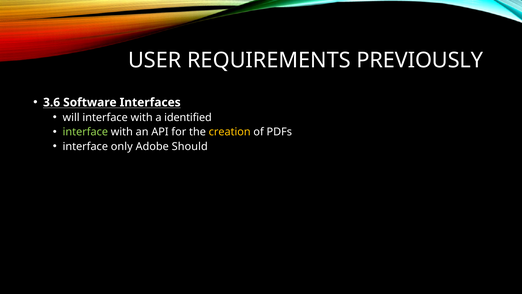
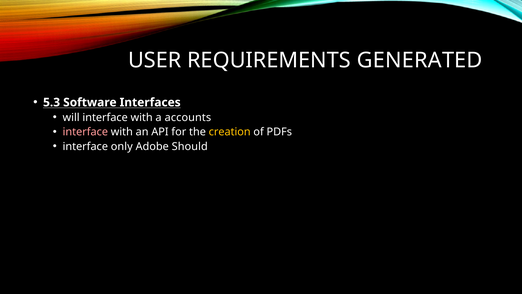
PREVIOUSLY: PREVIOUSLY -> GENERATED (420, 60)
3.6: 3.6 -> 5.3 (52, 102)
identified: identified -> accounts (188, 117)
interface colour: light green -> pink (85, 132)
